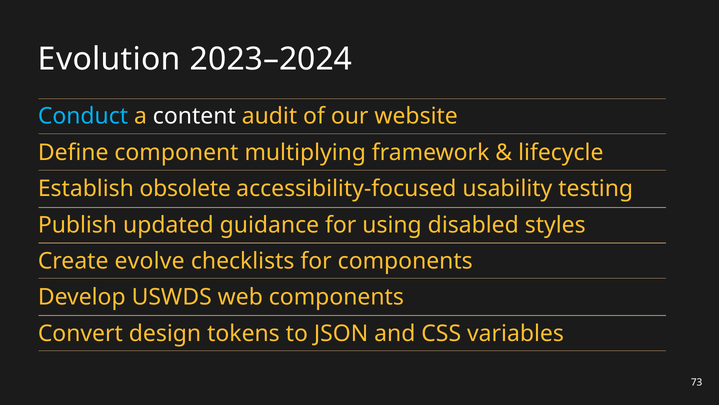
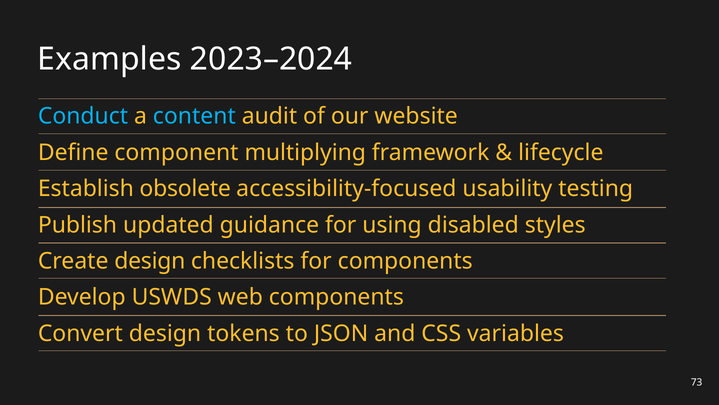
Evolution: Evolution -> Examples (109, 59)
content colour: white -> light blue (194, 116)
Create evolve: evolve -> design (150, 261)
